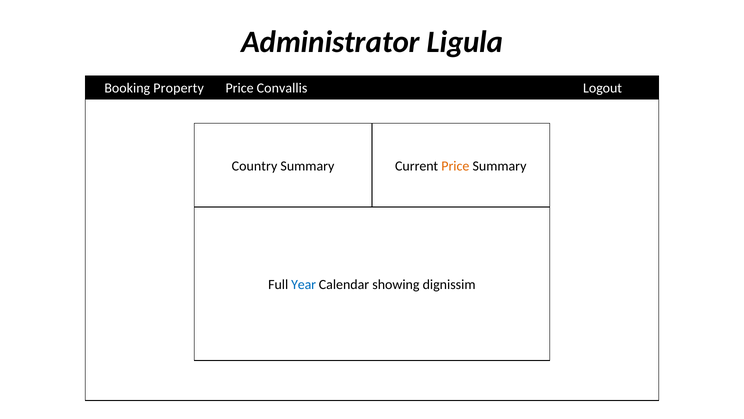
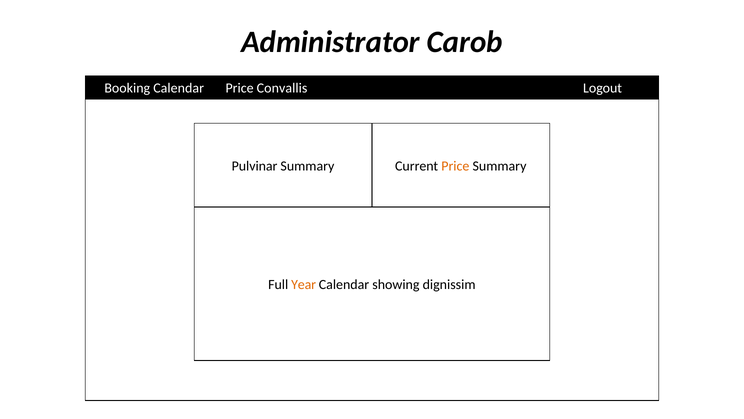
Ligula: Ligula -> Carob (465, 42)
Booking Property: Property -> Calendar (179, 88)
Country: Country -> Pulvinar (255, 166)
Year colour: blue -> orange (304, 284)
